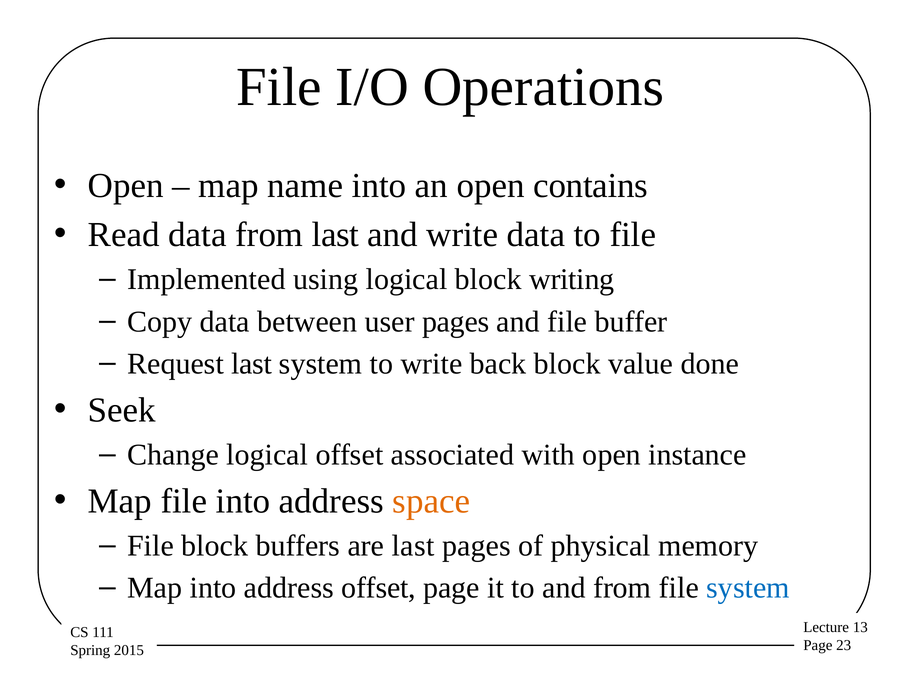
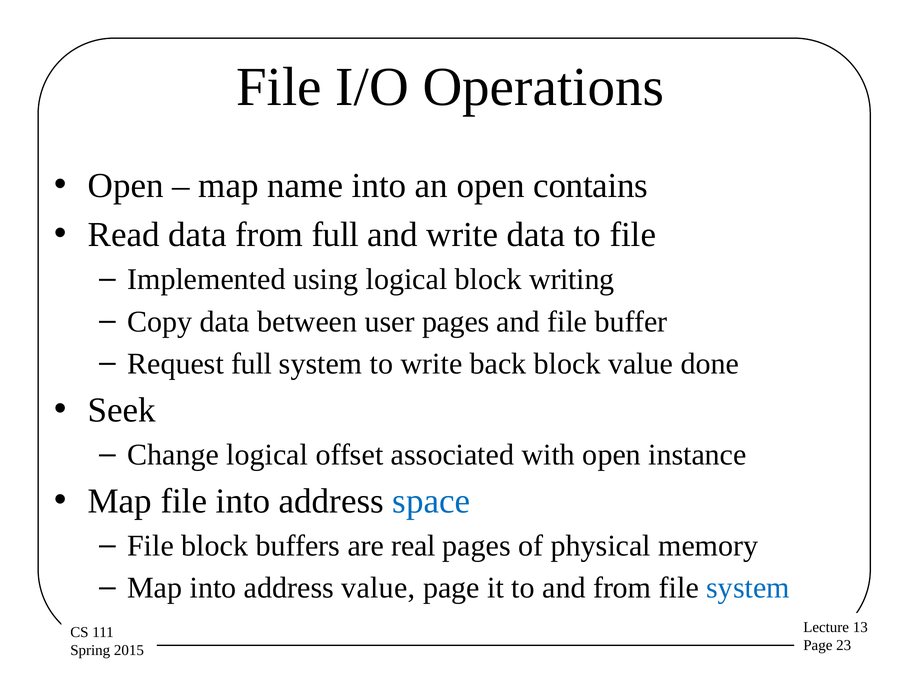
from last: last -> full (335, 235)
Request last: last -> full (252, 364)
space colour: orange -> blue (431, 501)
are last: last -> real (413, 546)
address offset: offset -> value (378, 588)
